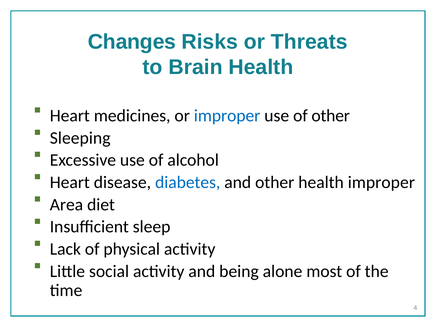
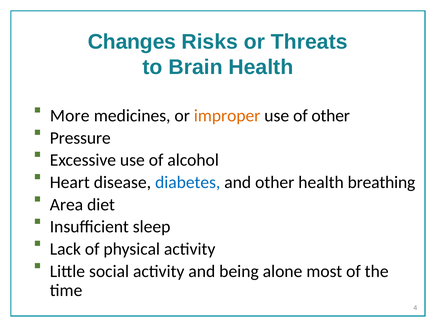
Heart: Heart -> More (70, 116)
improper colour: blue -> orange (227, 116)
Sleeping: Sleeping -> Pressure (80, 138)
health improper: improper -> breathing (381, 182)
